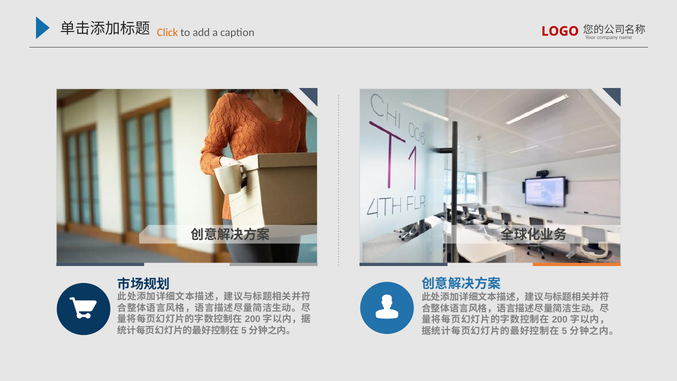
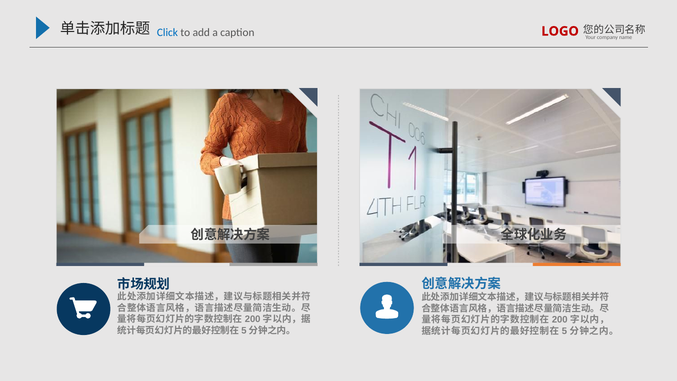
Click colour: orange -> blue (167, 32)
